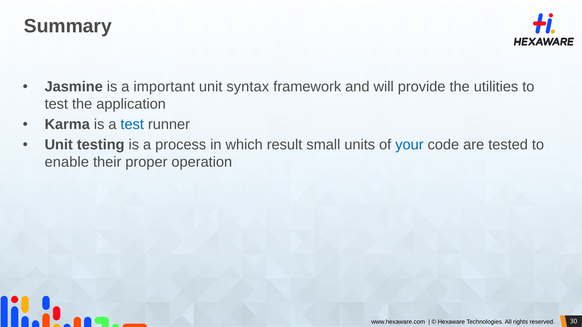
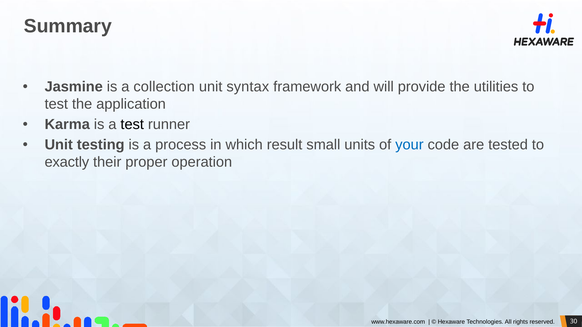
important: important -> collection (164, 87)
test colour: blue -> black (132, 124)
enable: enable -> exactly (67, 162)
